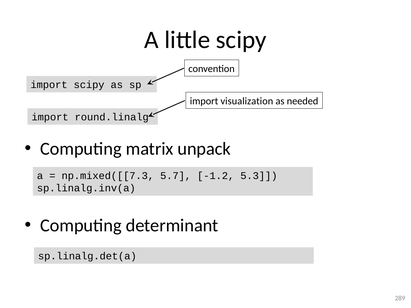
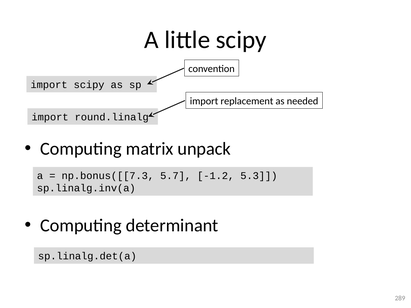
visualization: visualization -> replacement (247, 101)
np.mixed([[7.3: np.mixed([[7.3 -> np.bonus([[7.3 (108, 176)
